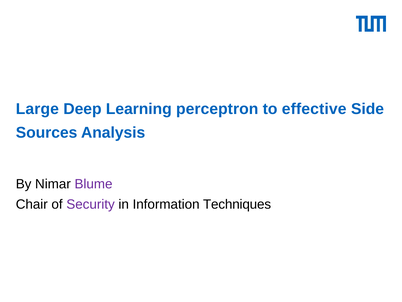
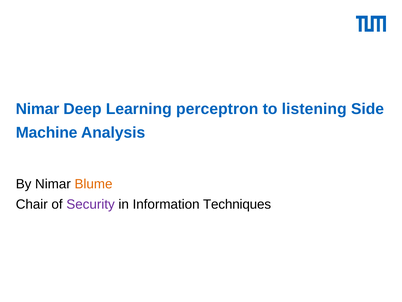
Large: Large -> Nimar (38, 109)
effective: effective -> listening (314, 109)
Sources: Sources -> Machine (47, 132)
Blume colour: purple -> orange (94, 184)
